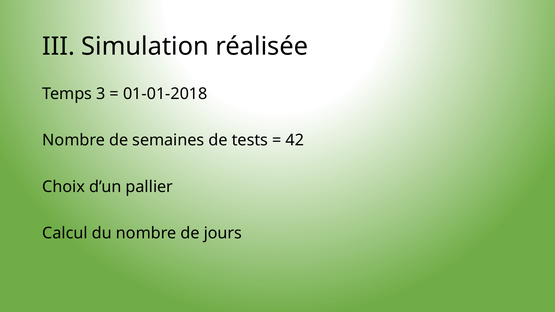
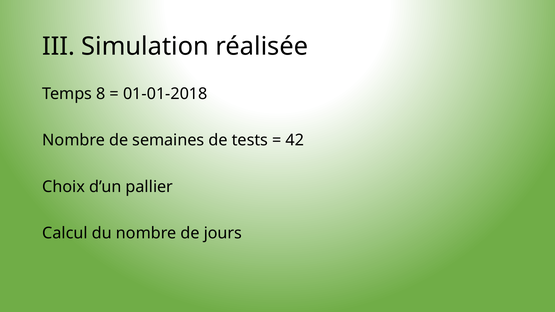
3: 3 -> 8 (101, 94)
